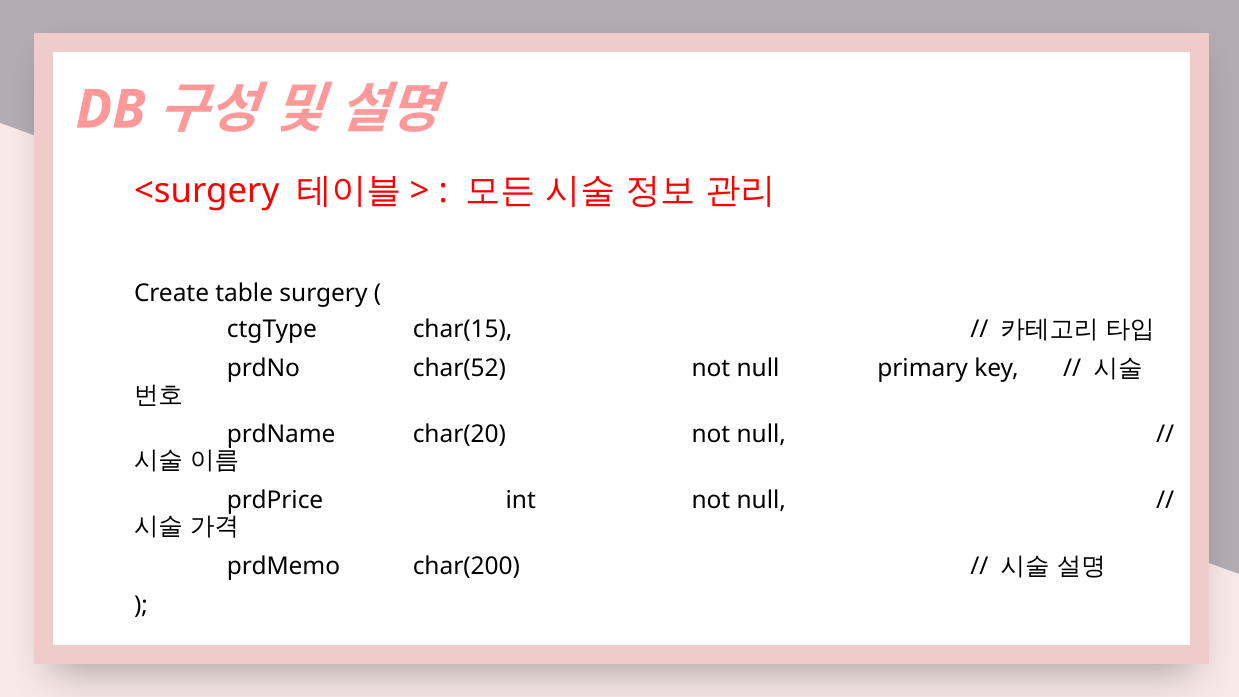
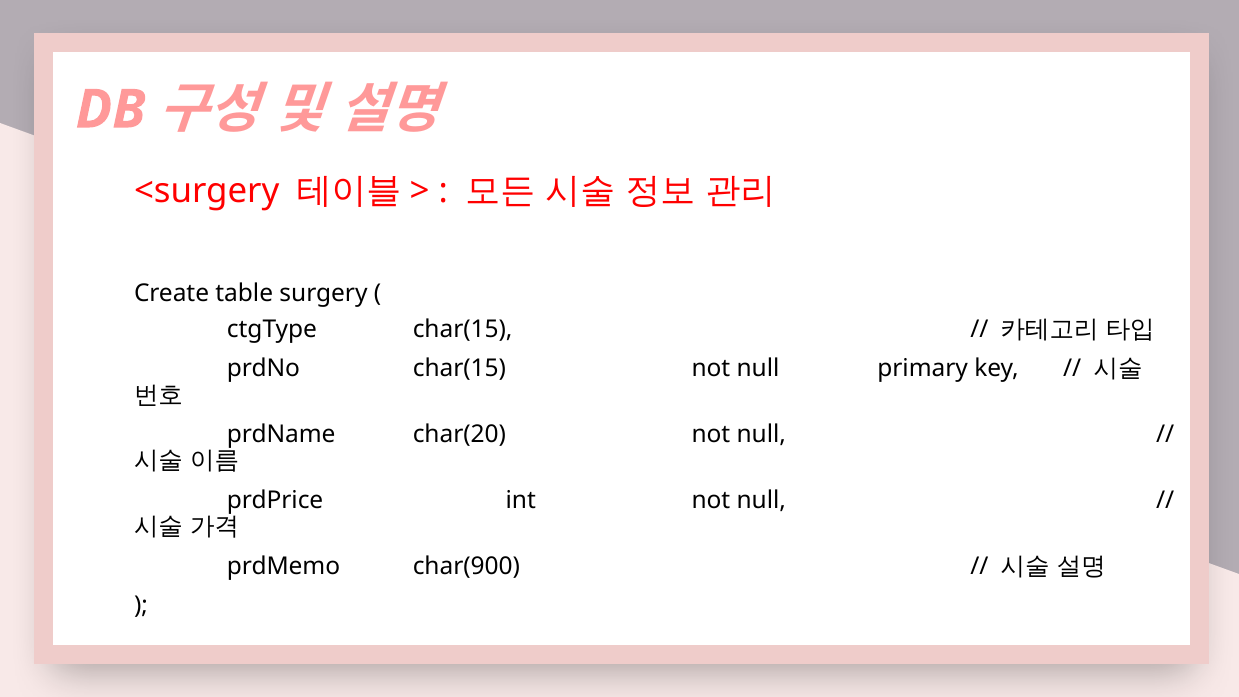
prdNo char(52: char(52 -> char(15 (459, 368)
char(200: char(200 -> char(900 (466, 566)
